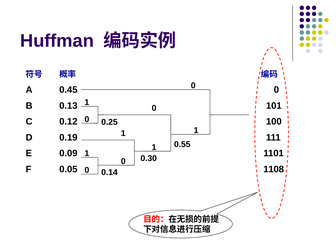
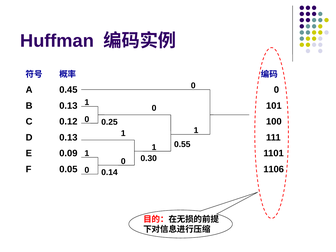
D 0.19: 0.19 -> 0.13 (68, 137)
1108: 1108 -> 1106 (274, 169)
